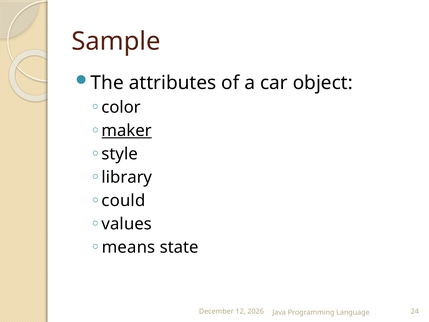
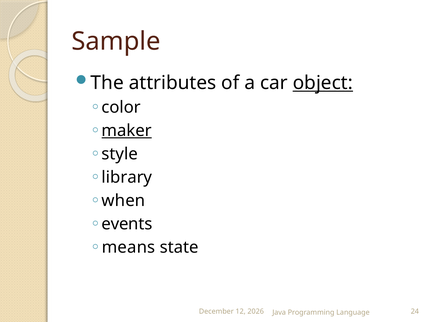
object underline: none -> present (323, 83)
could: could -> when (123, 201)
values: values -> events (127, 224)
